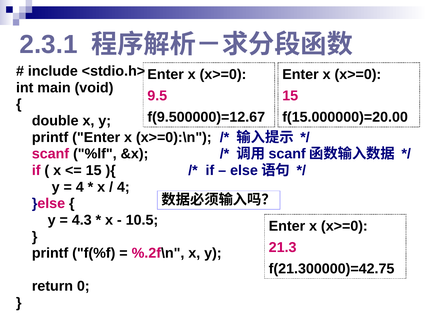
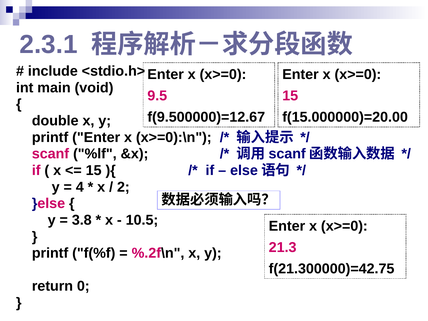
4: 4 -> 2 (123, 187)
4.3: 4.3 -> 3.8 (82, 220)
